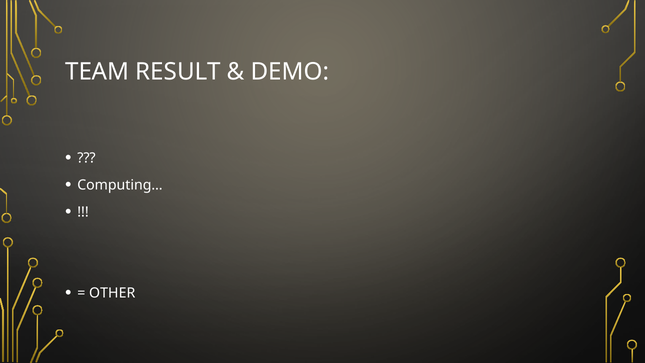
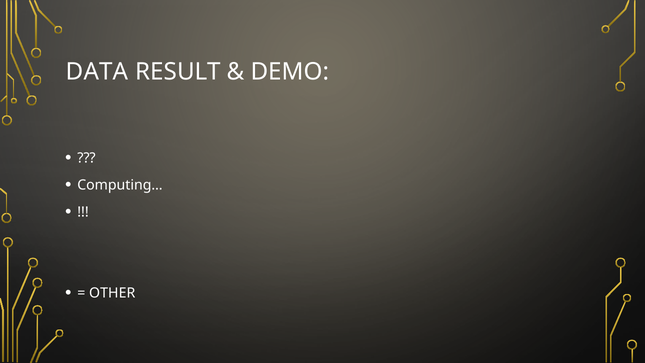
TEAM: TEAM -> DATA (97, 72)
